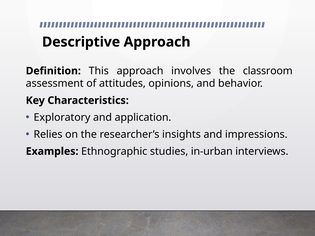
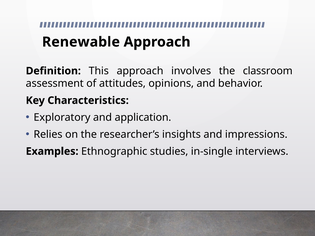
Descriptive: Descriptive -> Renewable (81, 42)
in-urban: in-urban -> in-single (212, 151)
